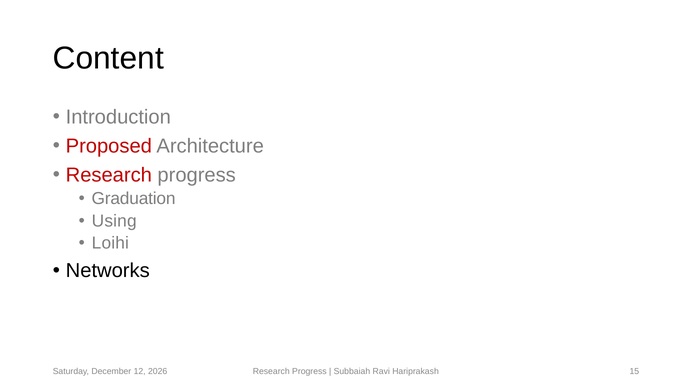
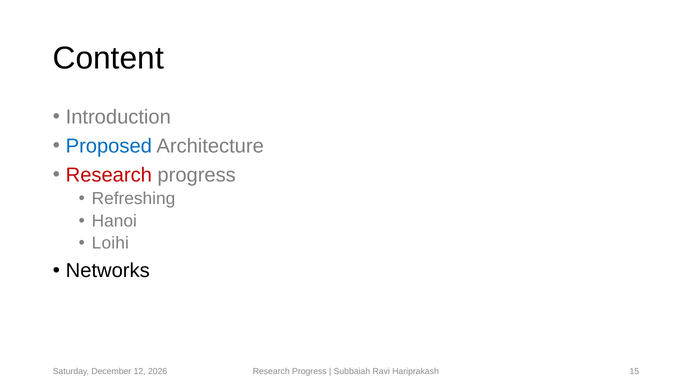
Proposed colour: red -> blue (109, 146)
Graduation: Graduation -> Refreshing (133, 199)
Using: Using -> Hanoi (114, 221)
